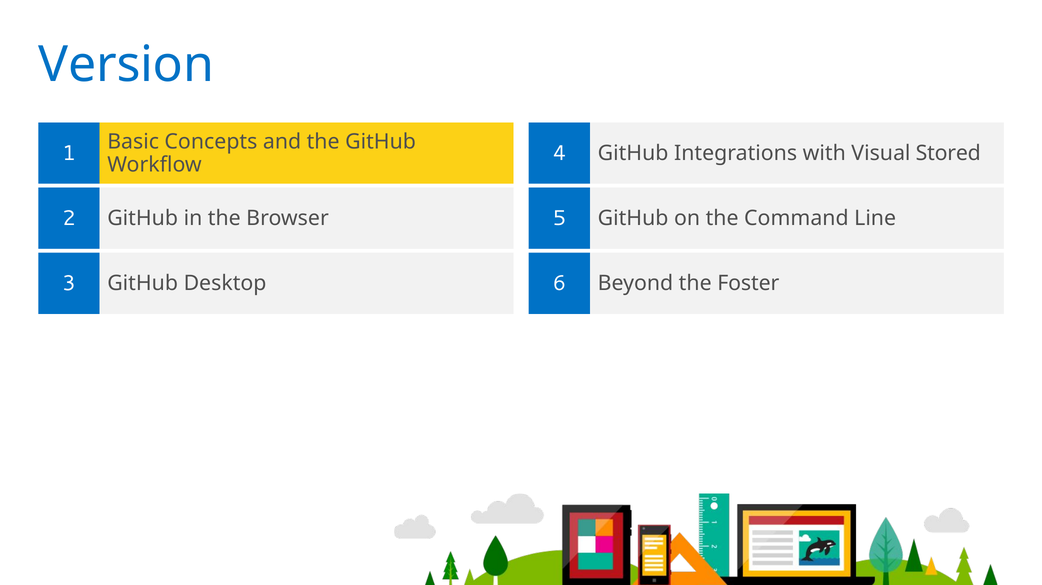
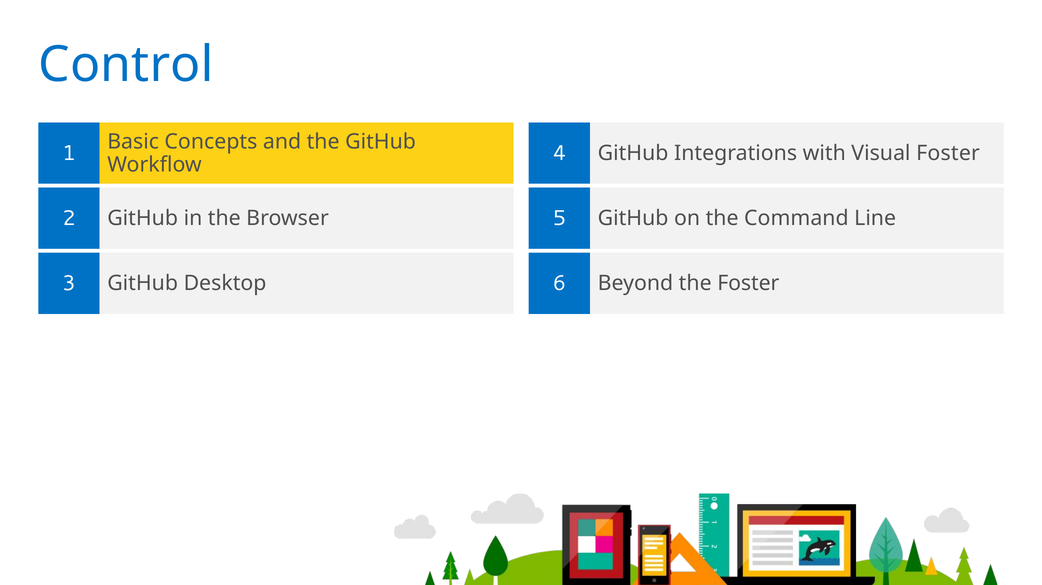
Version: Version -> Control (126, 65)
Visual Stored: Stored -> Foster (948, 153)
